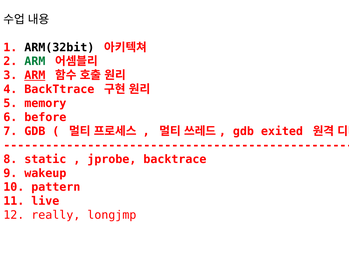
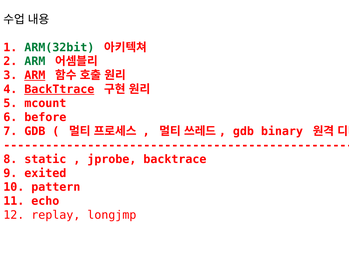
ARM(32bit colour: black -> green (59, 47)
BackTtrace underline: none -> present (59, 89)
memory: memory -> mcount (45, 103)
exited: exited -> binary (282, 131)
wakeup: wakeup -> exited (45, 173)
live: live -> echo (45, 201)
really: really -> replay (56, 215)
